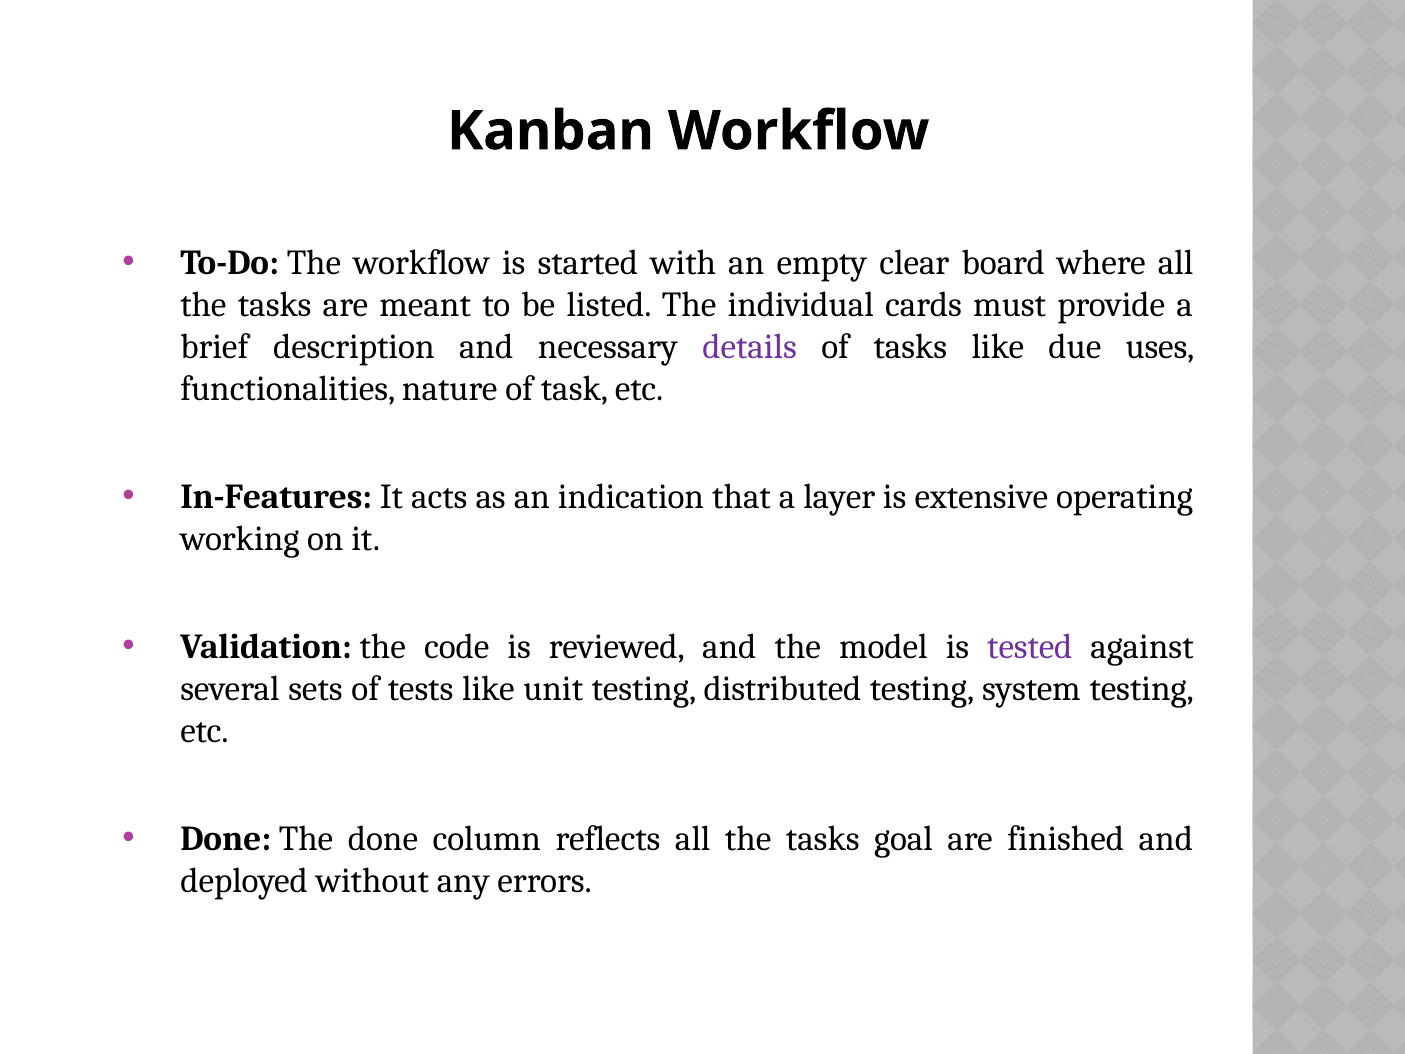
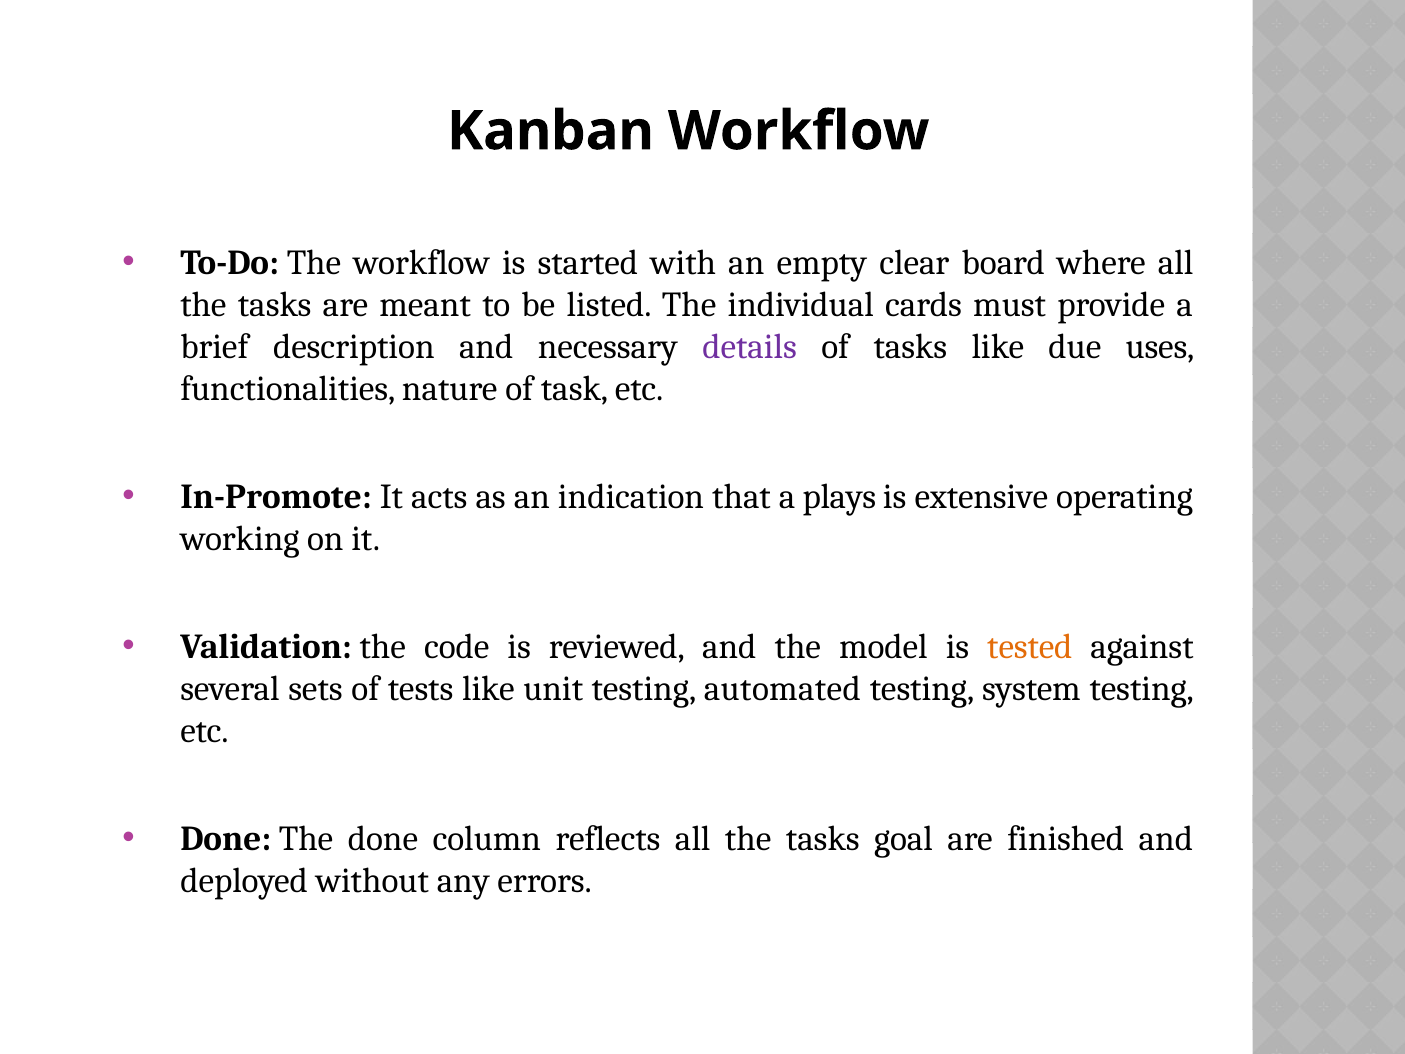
In-Features: In-Features -> In-Promote (276, 497)
layer: layer -> plays (839, 497)
tested colour: purple -> orange (1030, 647)
distributed: distributed -> automated (782, 689)
